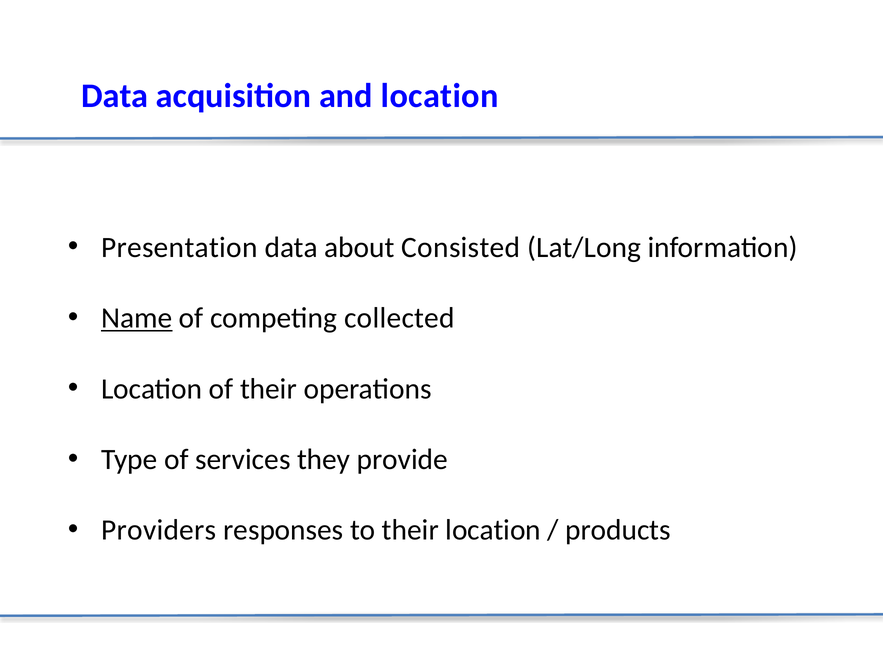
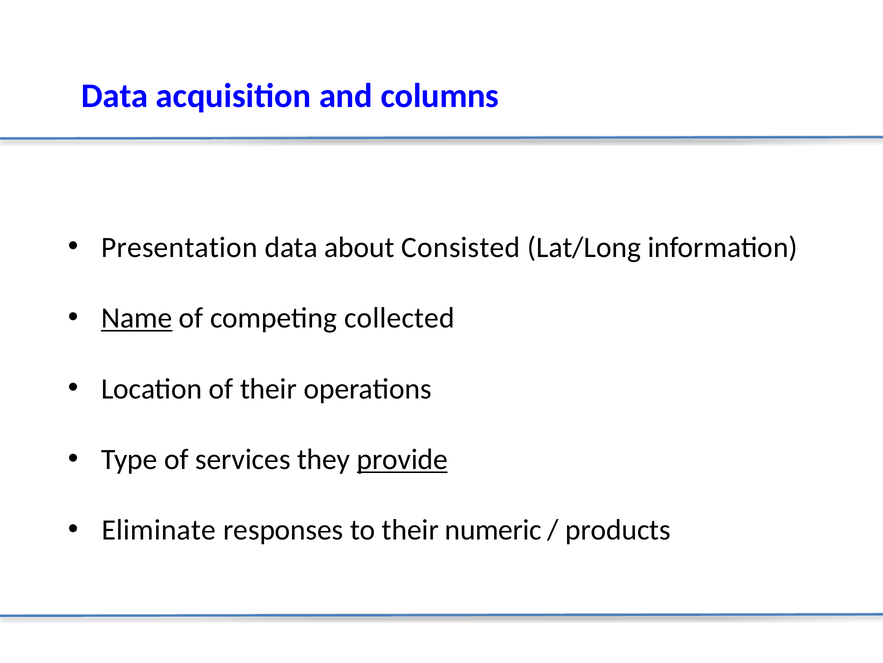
and location: location -> columns (440, 96)
provide underline: none -> present (402, 459)
Providers: Providers -> Eliminate (159, 530)
their location: location -> numeric (493, 530)
